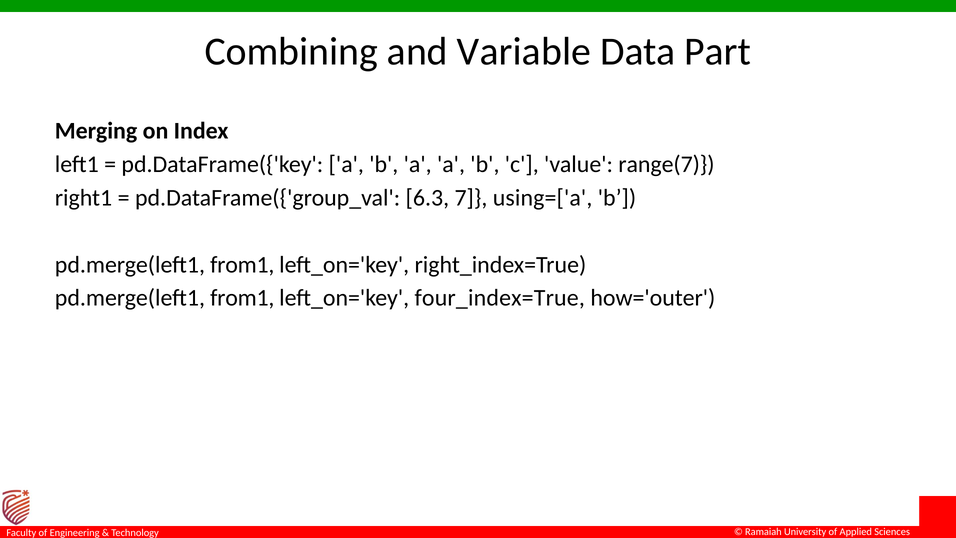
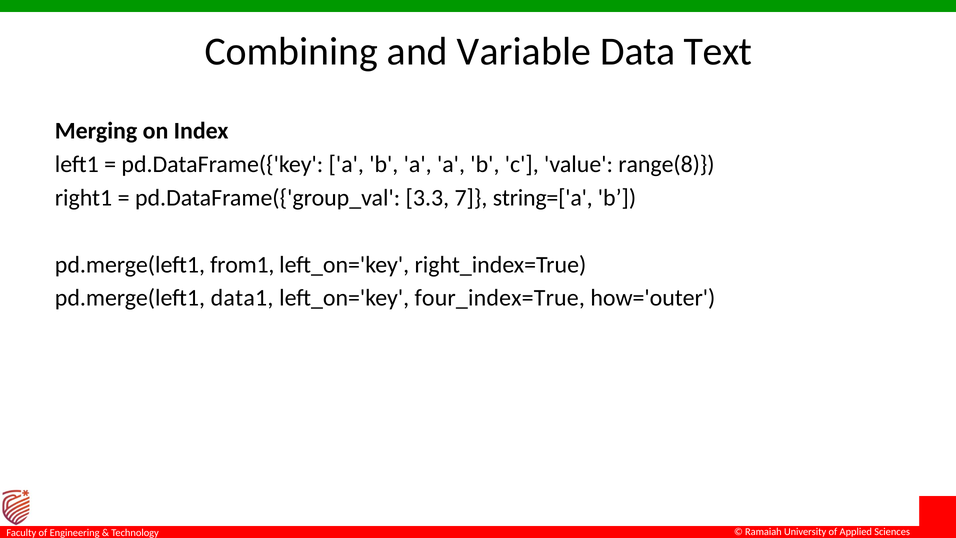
Part: Part -> Text (718, 52)
range(7: range(7 -> range(8 (666, 164)
6.3: 6.3 -> 3.3 (427, 198)
using=['a: using=['a -> string=['a (543, 198)
from1: from1 -> data1 (242, 298)
